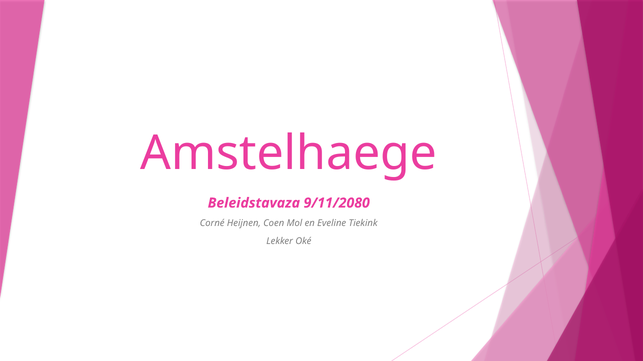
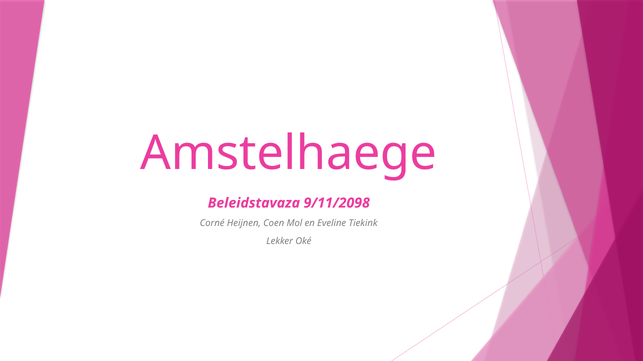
9/11/2080: 9/11/2080 -> 9/11/2098 (337, 203)
